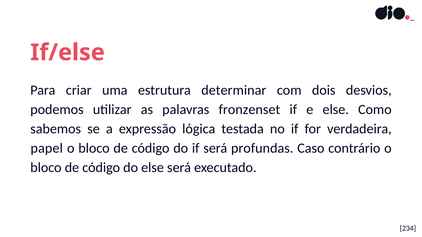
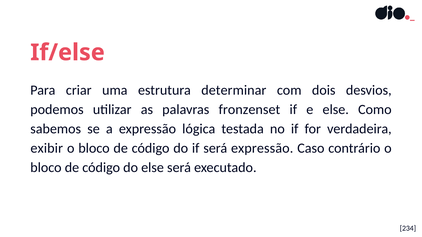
papel: papel -> exibir (47, 149)
será profundas: profundas -> expressão (262, 149)
